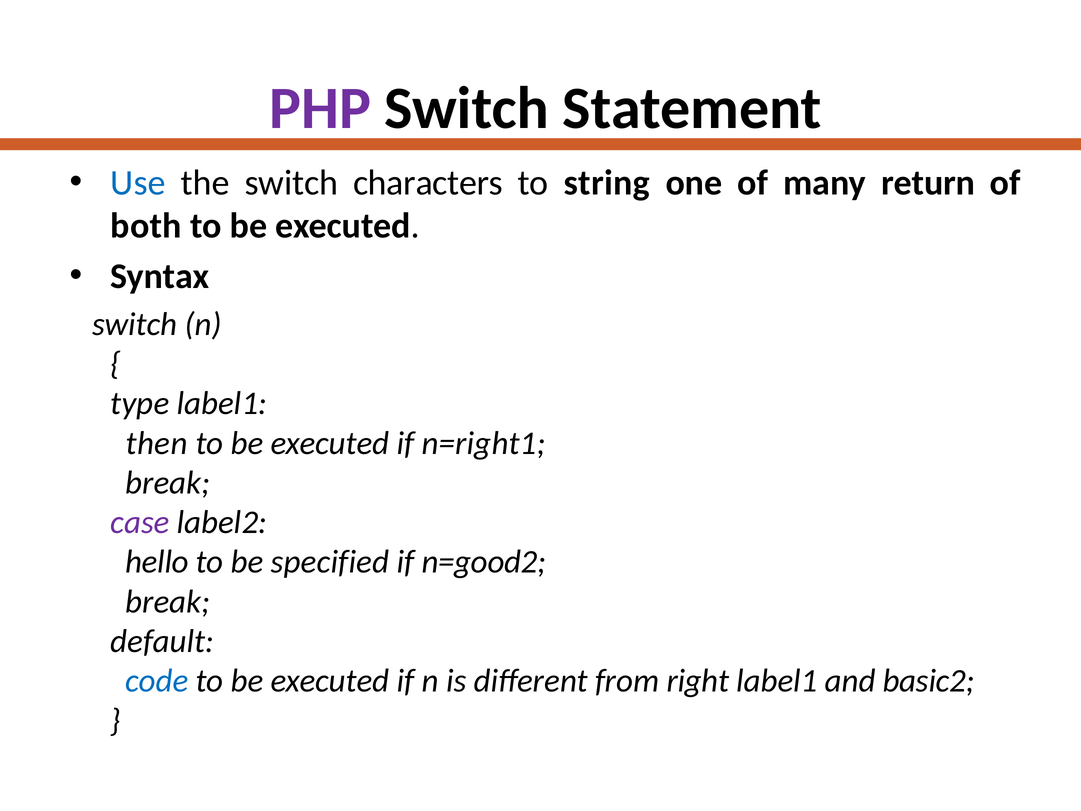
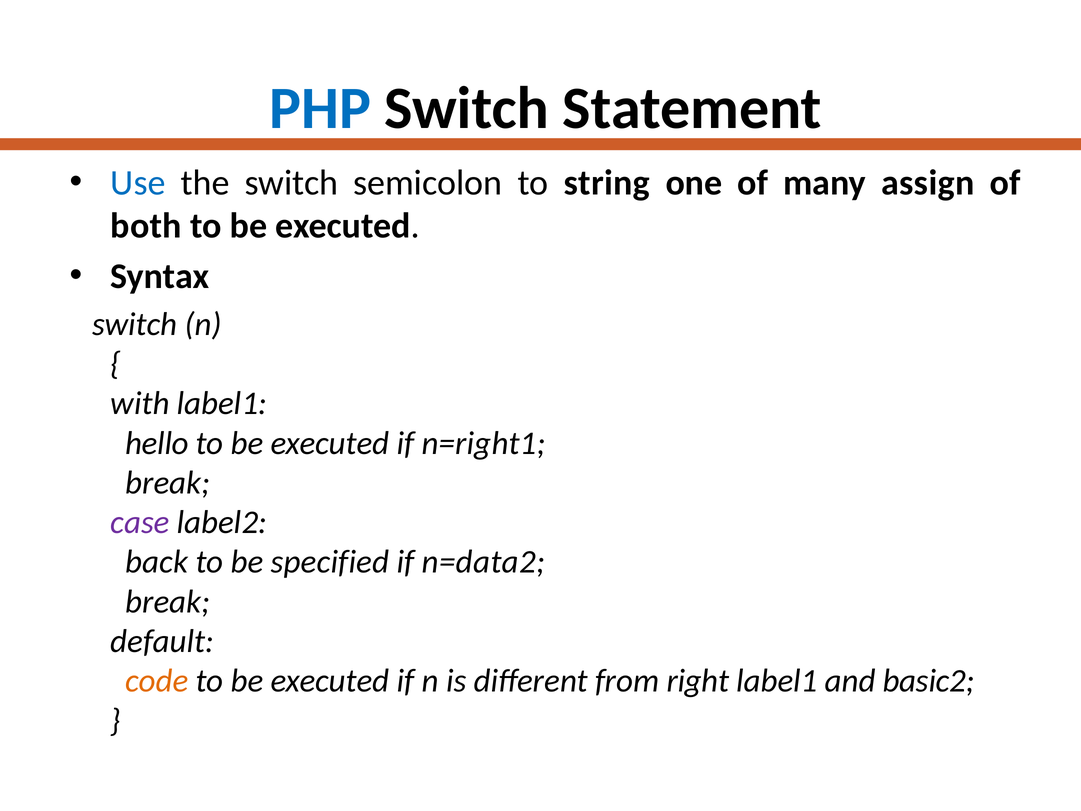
PHP colour: purple -> blue (320, 108)
characters: characters -> semicolon (428, 183)
return: return -> assign (928, 183)
type: type -> with (140, 403)
then: then -> hello (157, 443)
hello: hello -> back (157, 562)
n=good2: n=good2 -> n=data2 (483, 562)
code colour: blue -> orange (157, 681)
